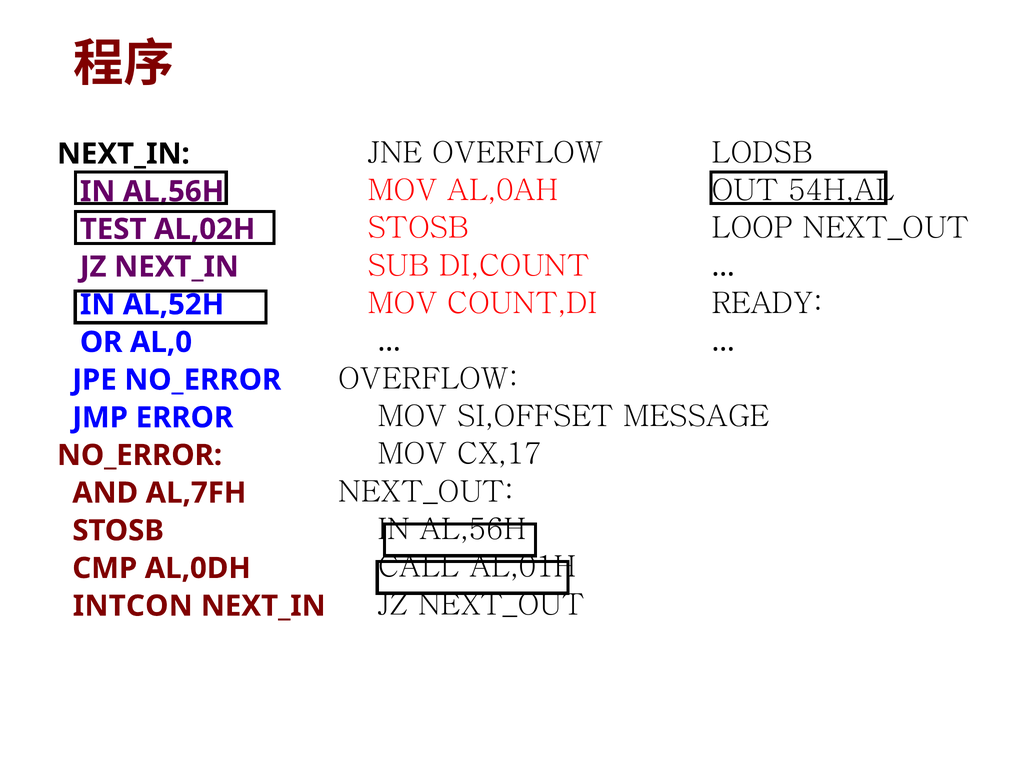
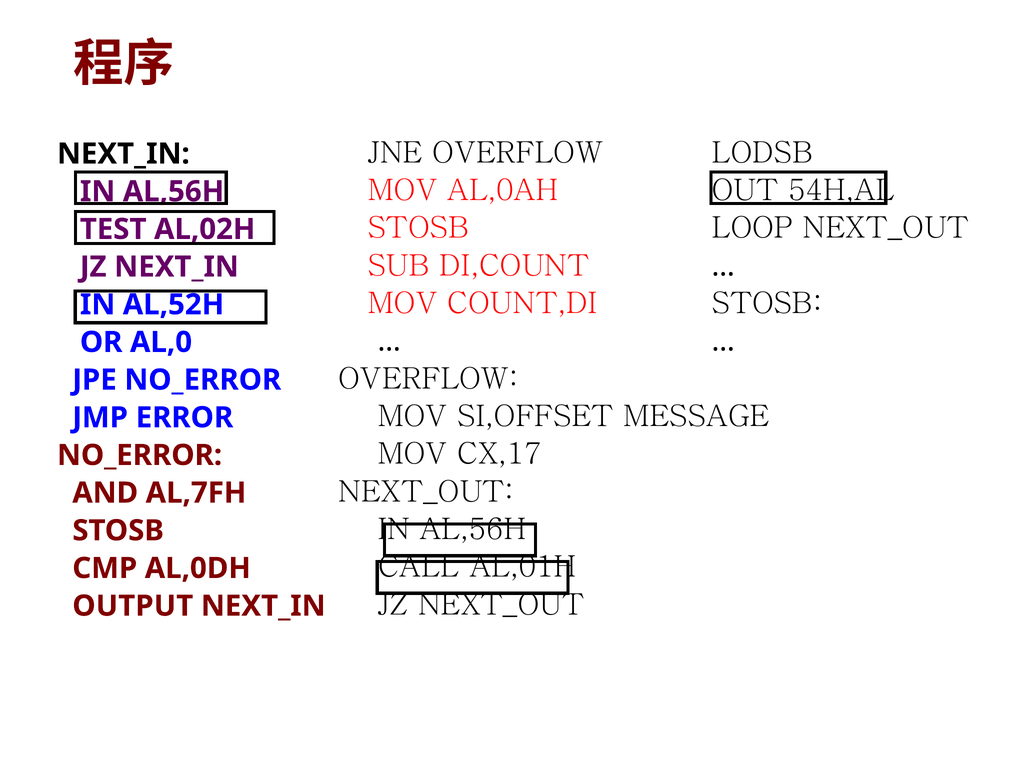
READY: READY -> STOSB (767, 303)
INTCON: INTCON -> OUTPUT (133, 606)
